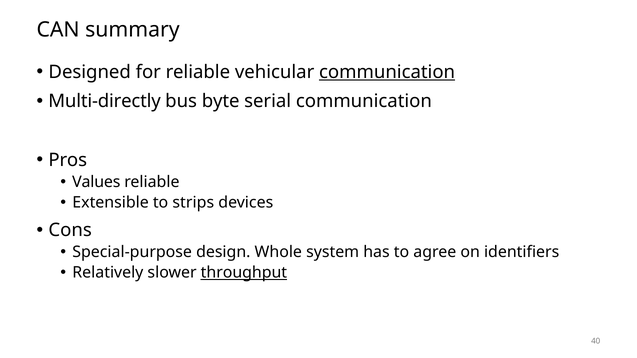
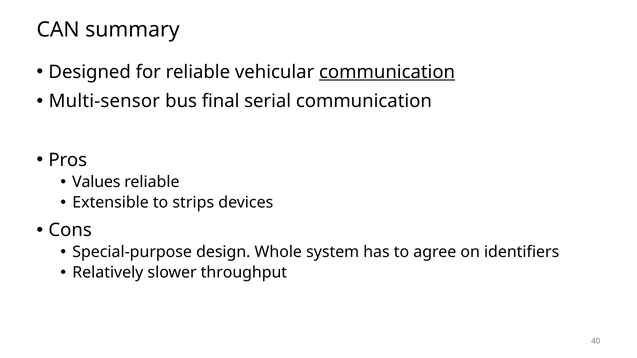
Multi-directly: Multi-directly -> Multi-sensor (104, 101)
byte: byte -> final (221, 101)
throughput underline: present -> none (244, 273)
